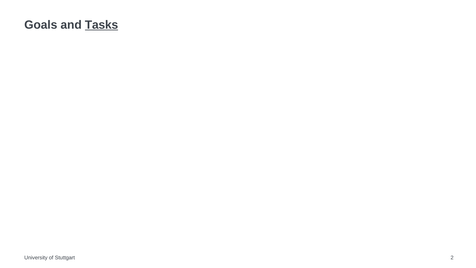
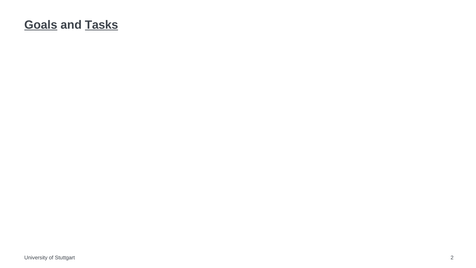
Goals underline: none -> present (41, 25)
